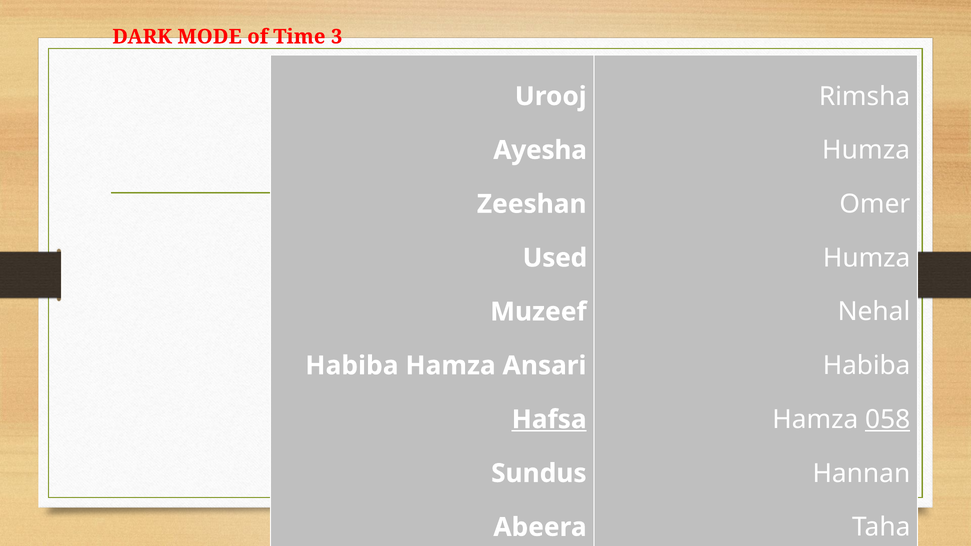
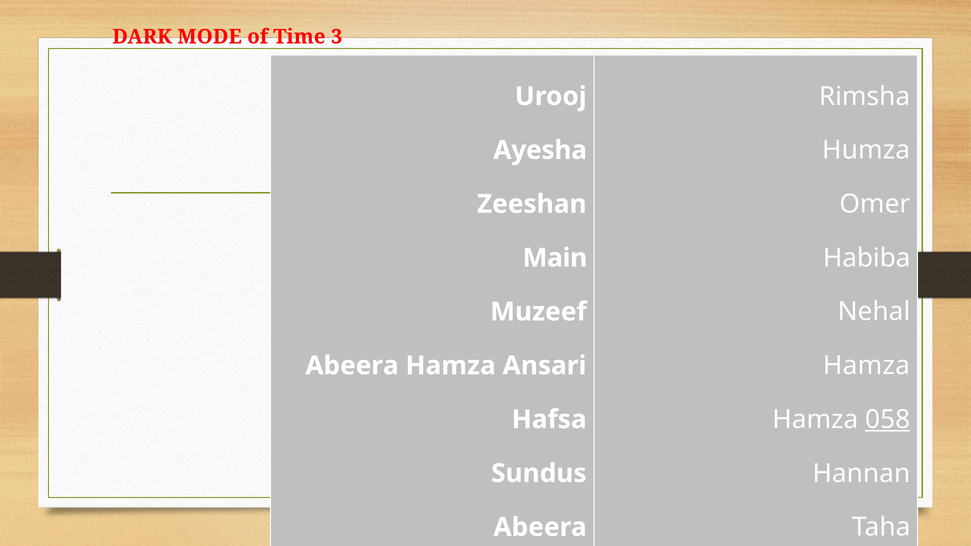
Humza: Humza -> Habiba (867, 258)
Used: Used -> Main (555, 258)
Habiba: Habiba -> Hamza (866, 366)
Habiba: Habiba -> Abeera (352, 366)
Hafsa underline: present -> none (549, 420)
